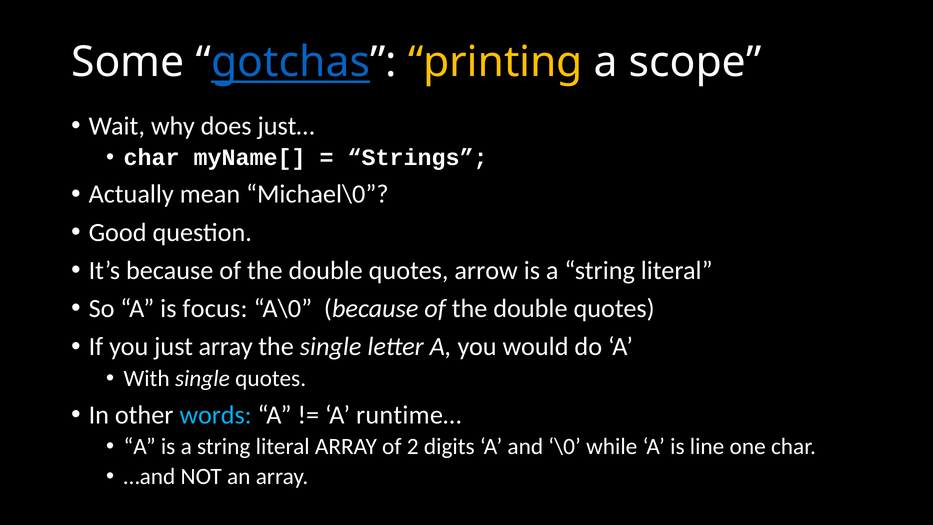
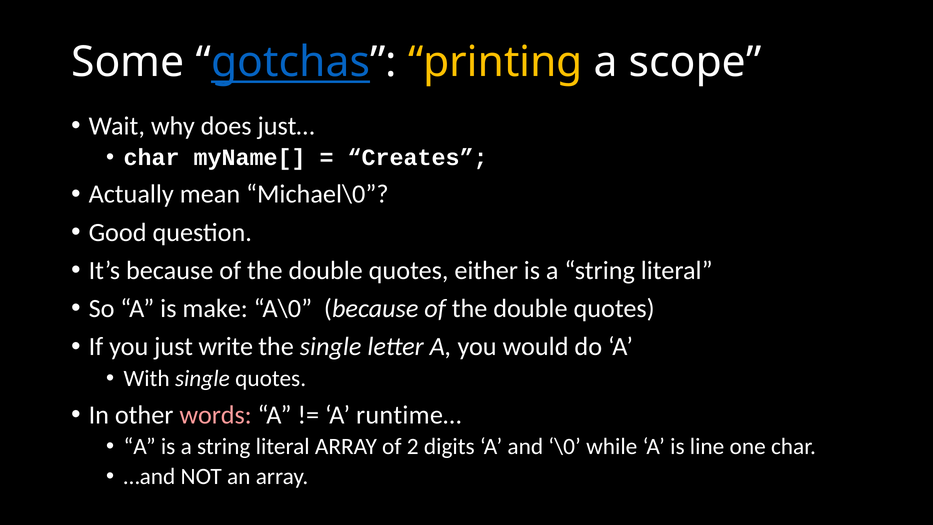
Strings: Strings -> Creates (418, 158)
arrow: arrow -> either (486, 270)
focus: focus -> make (215, 309)
just array: array -> write (226, 347)
words colour: light blue -> pink (216, 415)
